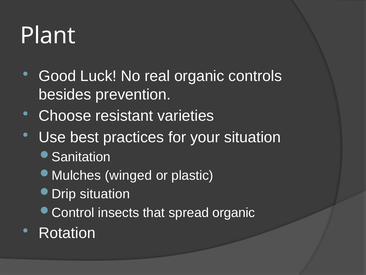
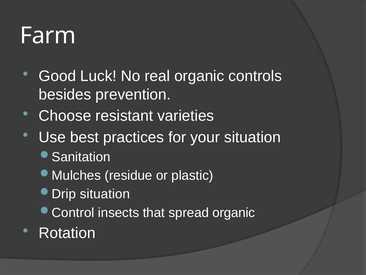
Plant: Plant -> Farm (48, 35)
winged: winged -> residue (128, 175)
